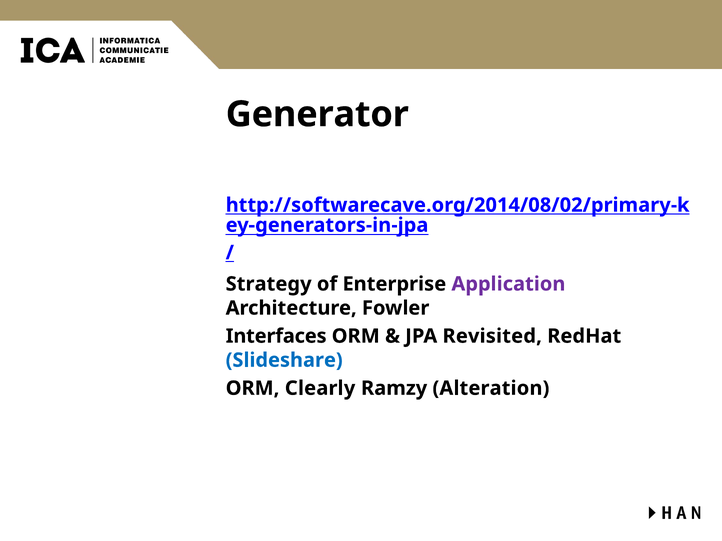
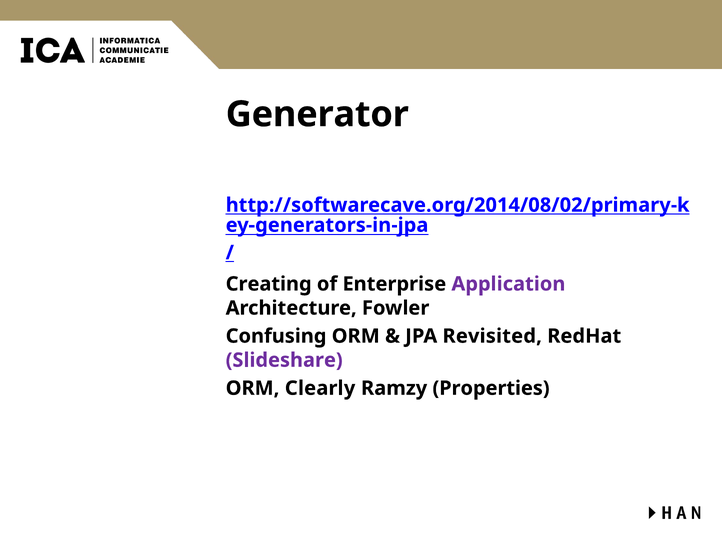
Strategy: Strategy -> Creating (269, 284)
Interfaces: Interfaces -> Confusing (276, 336)
Slideshare colour: blue -> purple (284, 360)
Alteration: Alteration -> Properties (491, 389)
